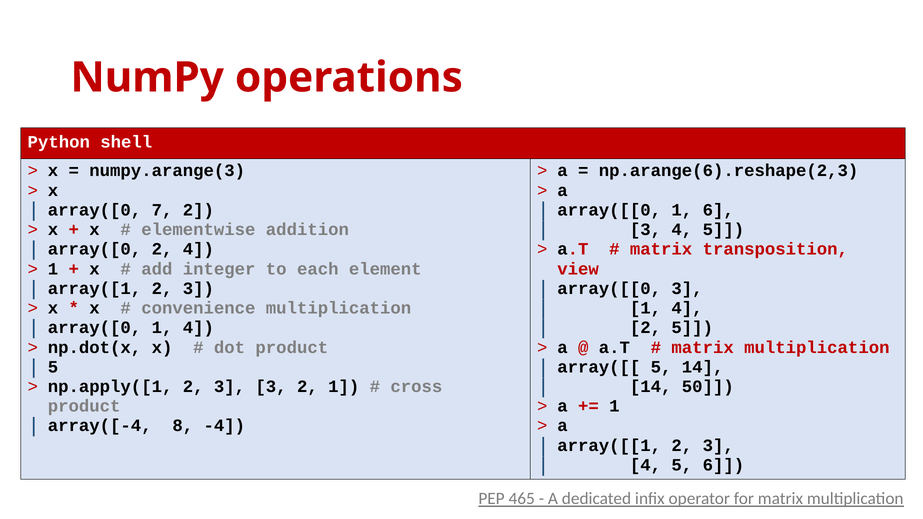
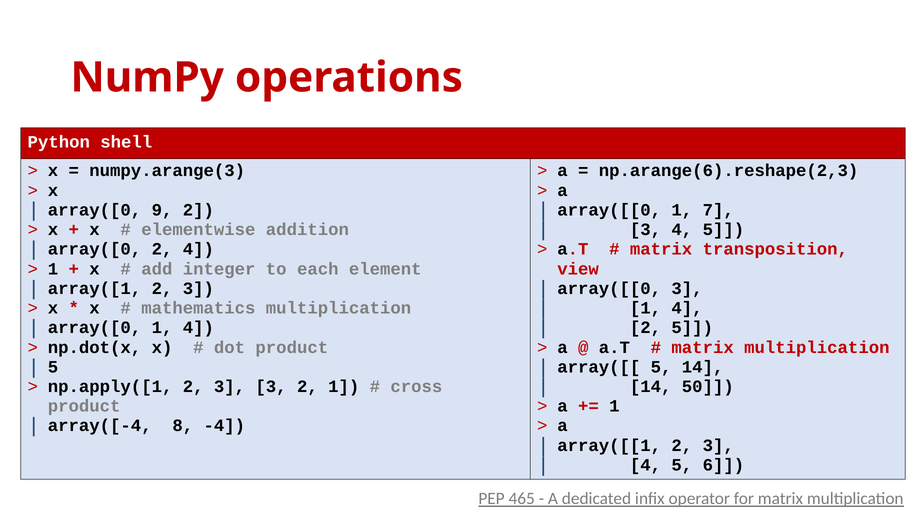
7: 7 -> 9 (162, 210)
1 6: 6 -> 7 (718, 210)
convenience: convenience -> mathematics (198, 308)
